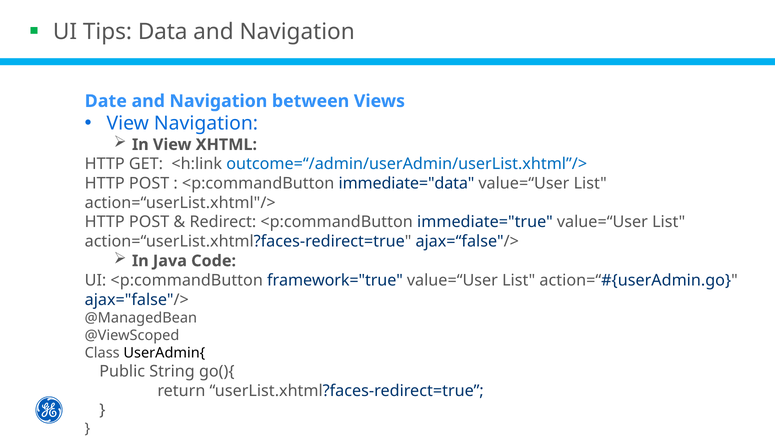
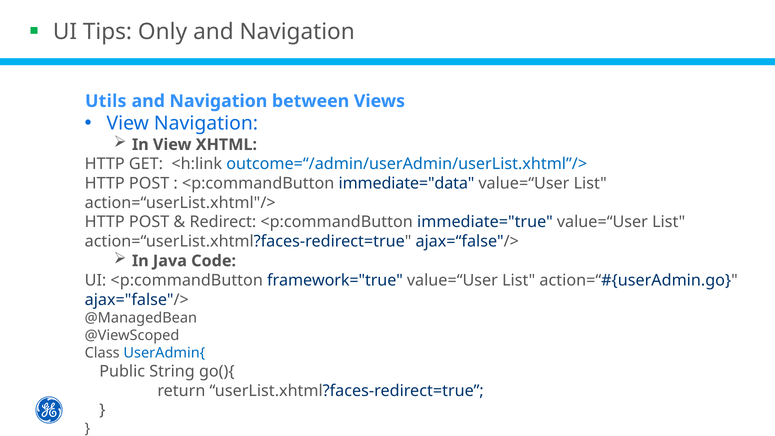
Data: Data -> Only (163, 32)
Date: Date -> Utils (106, 101)
UserAdmin{ colour: black -> blue (164, 353)
